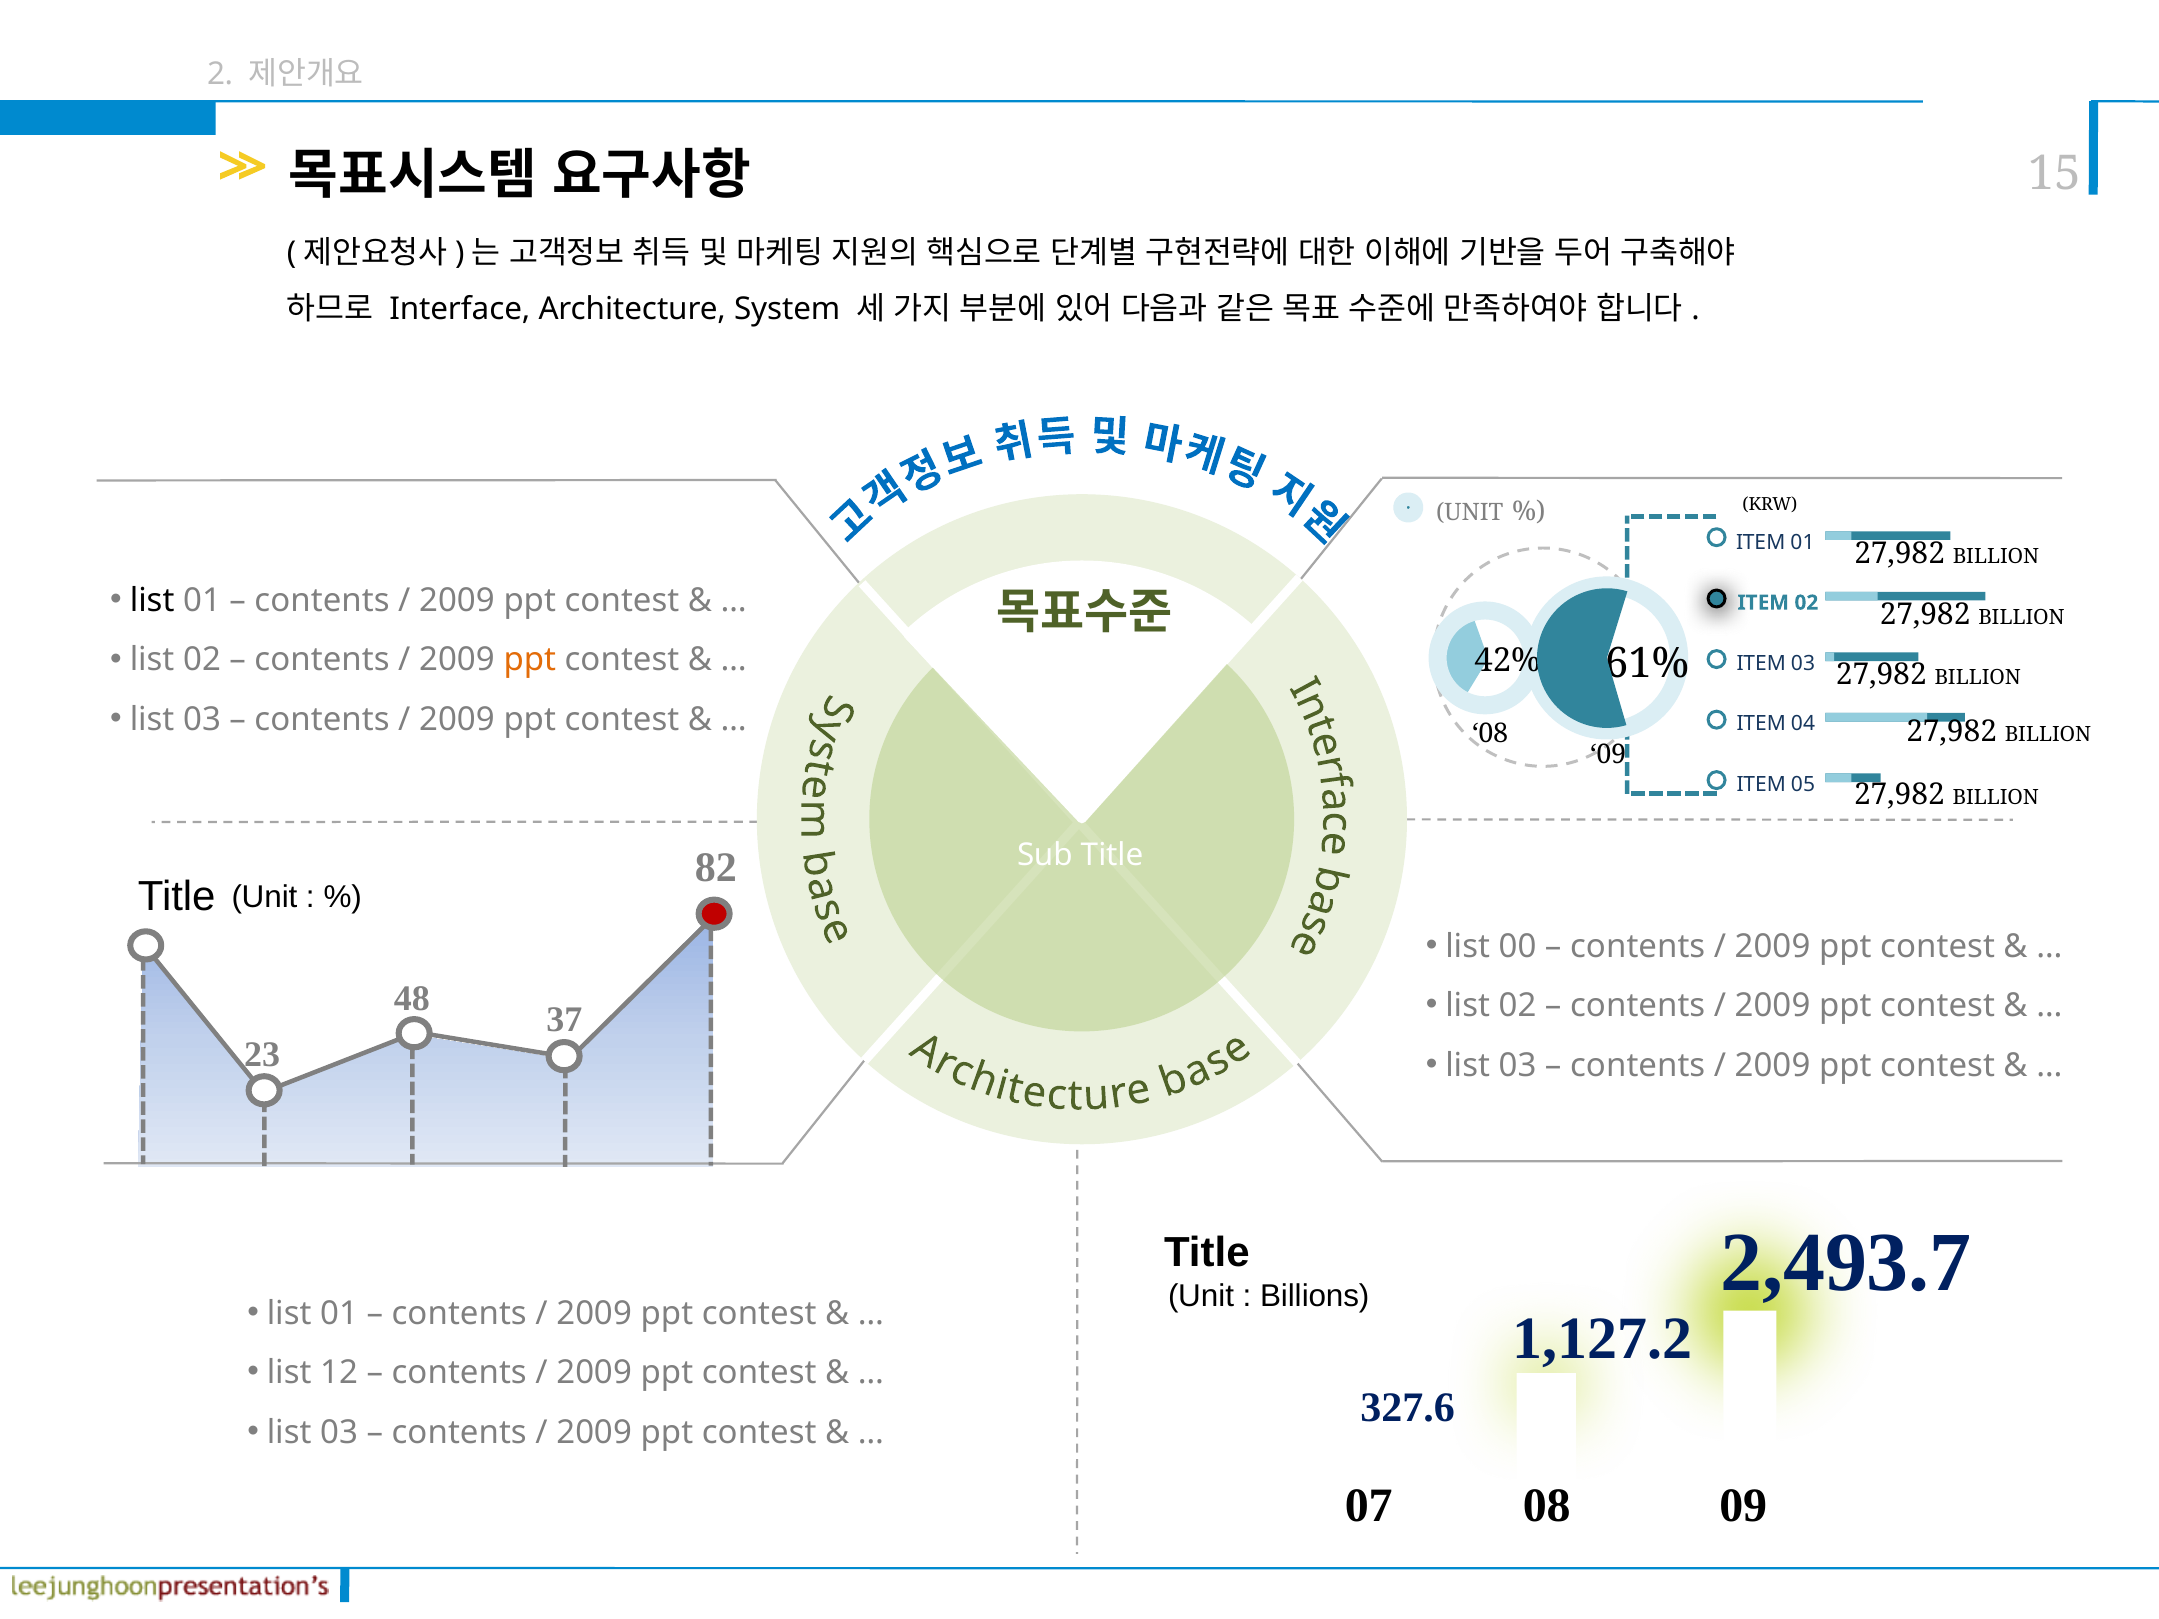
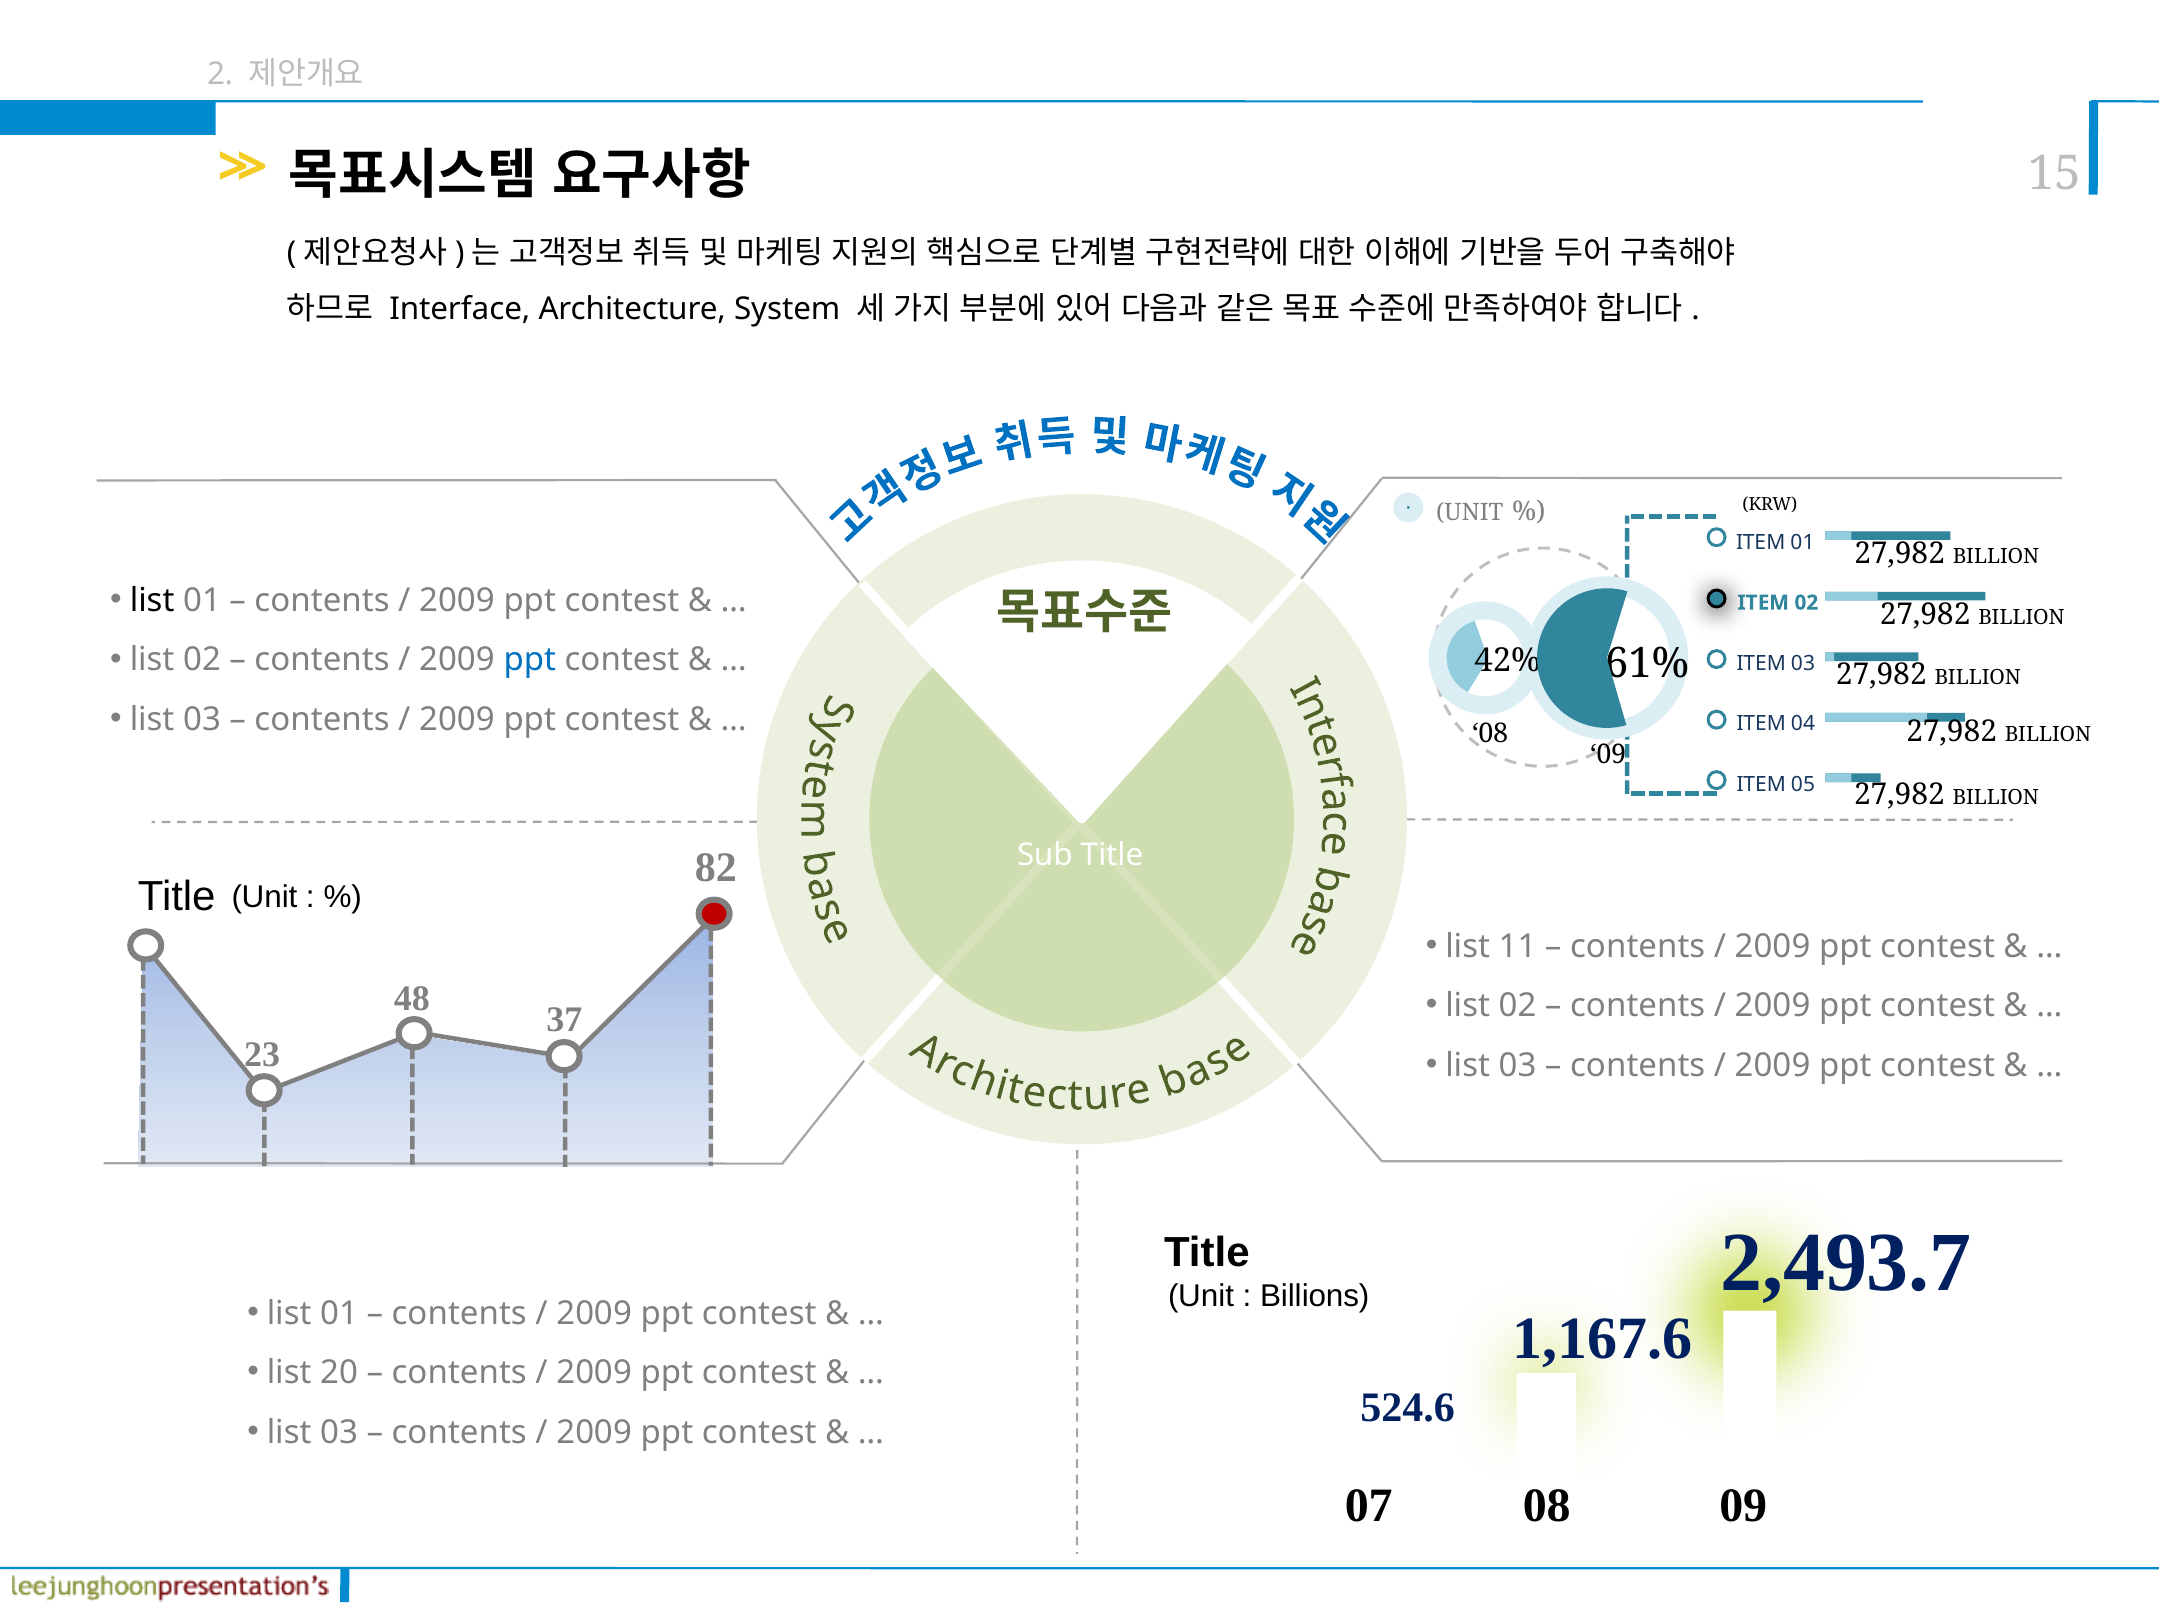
ppt colour: orange -> blue (530, 660)
00: 00 -> 11 (1518, 946)
1,127.2: 1,127.2 -> 1,167.6 (1603, 1339)
12: 12 -> 20 (339, 1373)
327.6: 327.6 -> 524.6 (1408, 1408)
